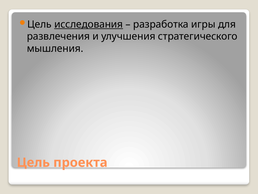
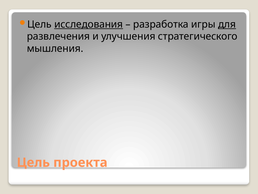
для underline: none -> present (227, 24)
